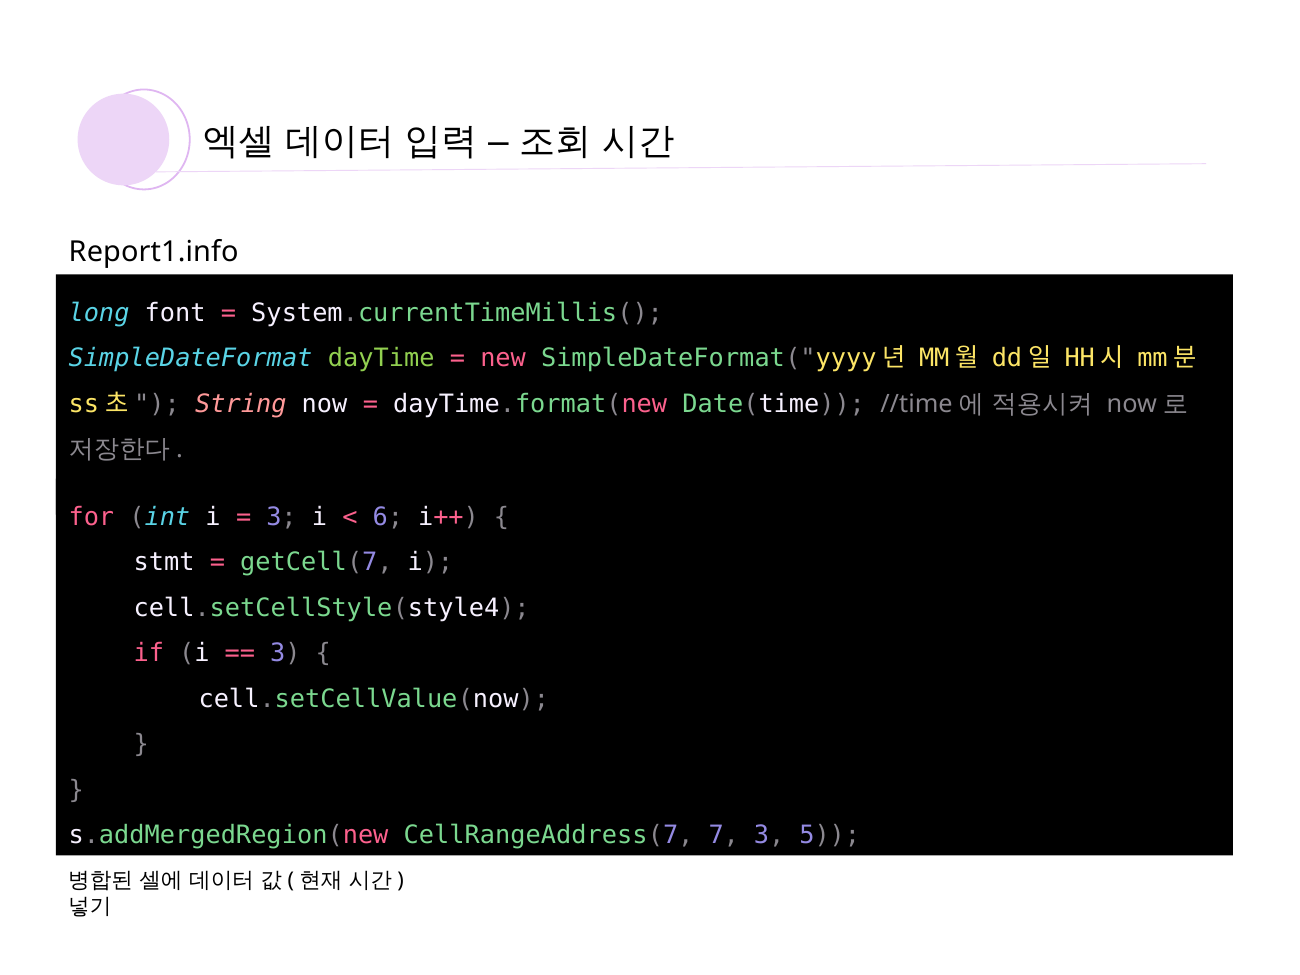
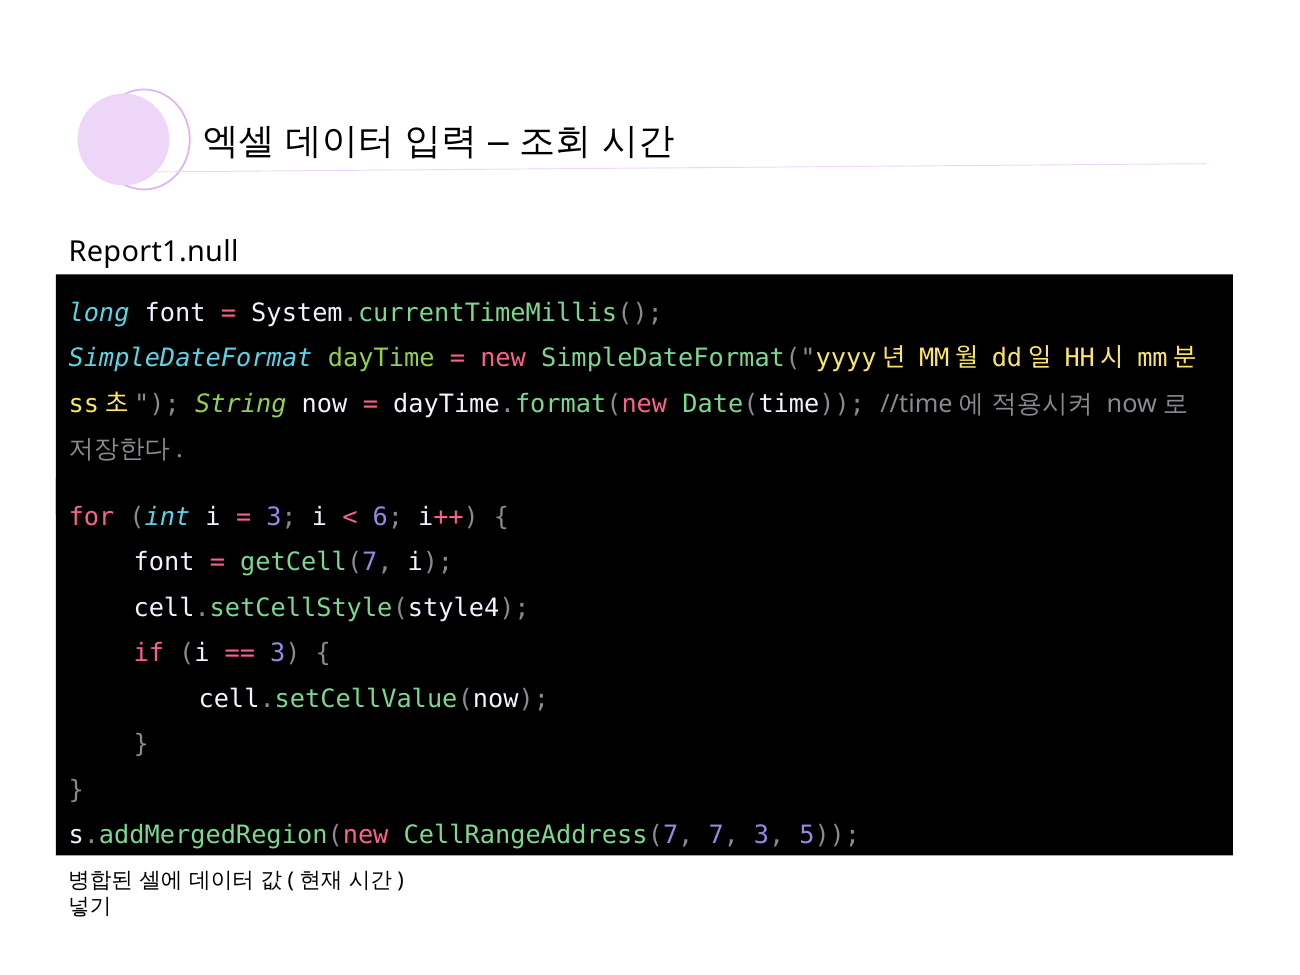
Report1.info: Report1.info -> Report1.null (154, 252)
String colour: pink -> light green (241, 404)
stmt: stmt -> font (164, 563)
